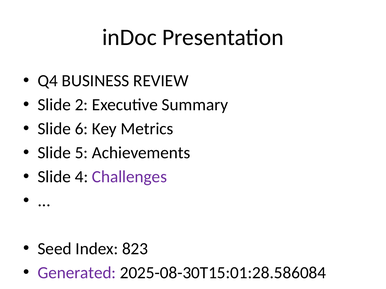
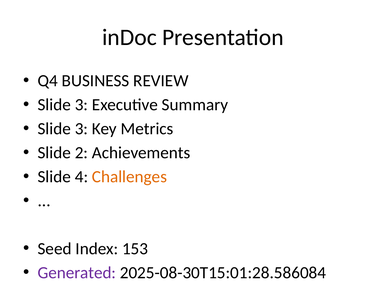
2: 2 -> 3 (81, 105)
6: 6 -> 3 (81, 129)
5: 5 -> 2 (81, 153)
Challenges colour: purple -> orange (129, 177)
823: 823 -> 153 (135, 249)
